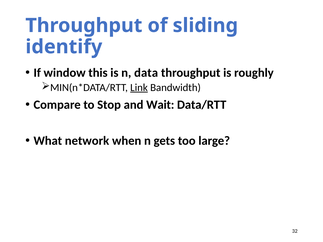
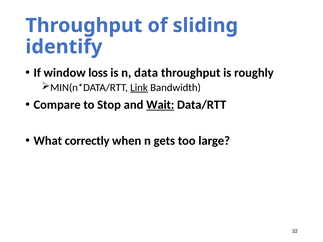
this: this -> loss (98, 73)
Wait underline: none -> present (160, 105)
network: network -> correctly (87, 141)
